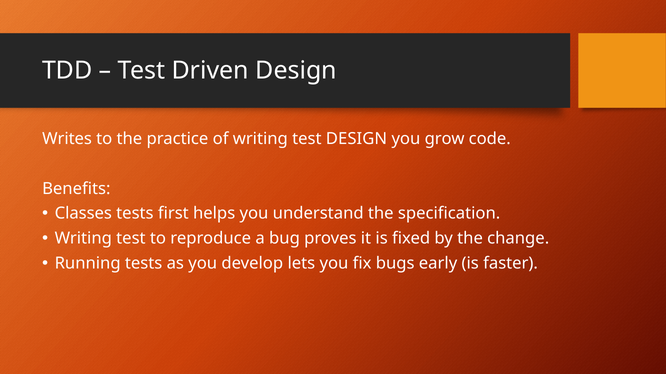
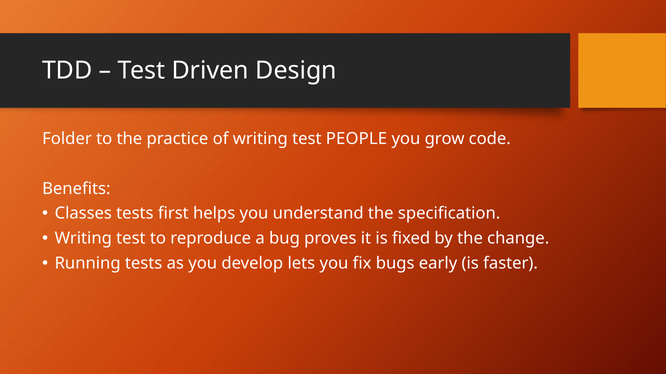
Writes: Writes -> Folder (67, 139)
test DESIGN: DESIGN -> PEOPLE (356, 139)
